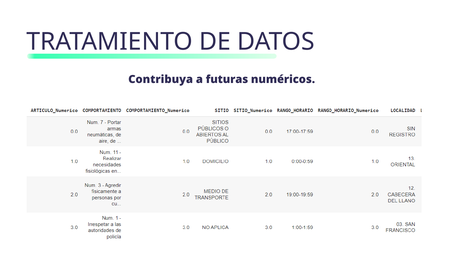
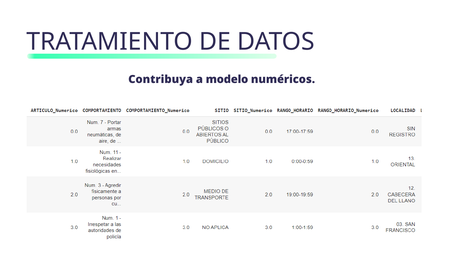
futuras: futuras -> modelo (227, 79)
